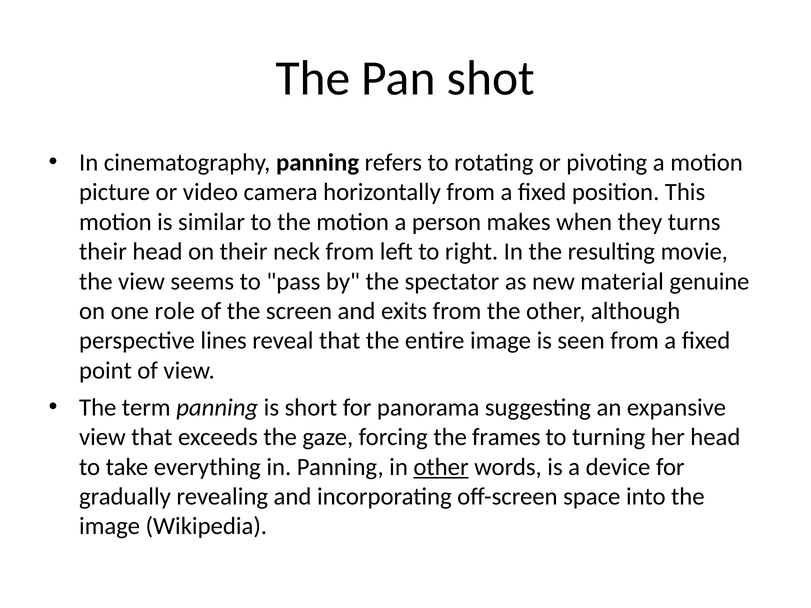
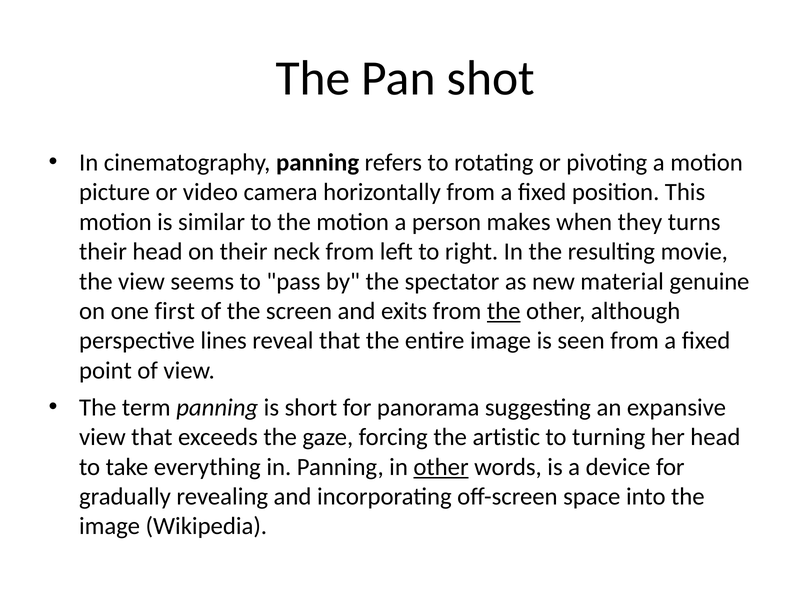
role: role -> first (175, 311)
the underline: none -> present (504, 311)
frames: frames -> artistic (506, 437)
